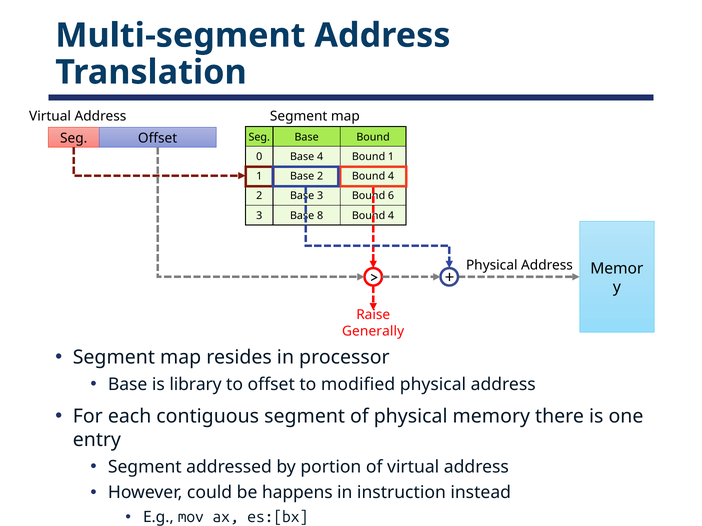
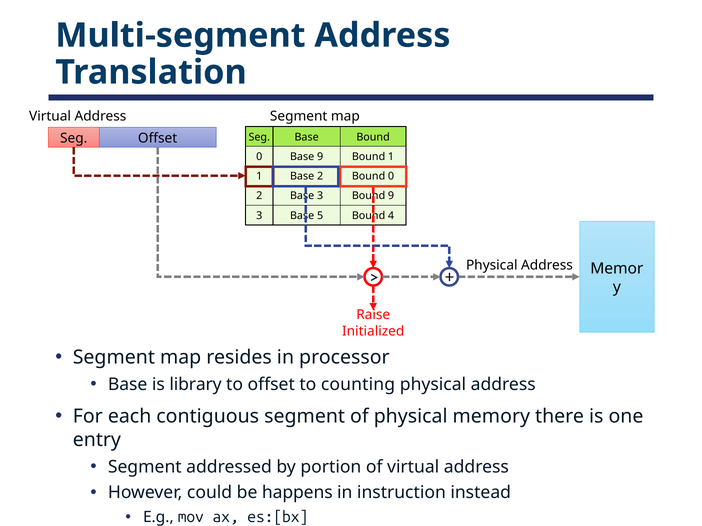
Base 4: 4 -> 9 (320, 157)
2 Bound 4: 4 -> 0 (391, 176)
Bound 6: 6 -> 9 (391, 196)
8: 8 -> 5 (320, 216)
Generally: Generally -> Initialized (373, 332)
modified: modified -> counting (358, 385)
